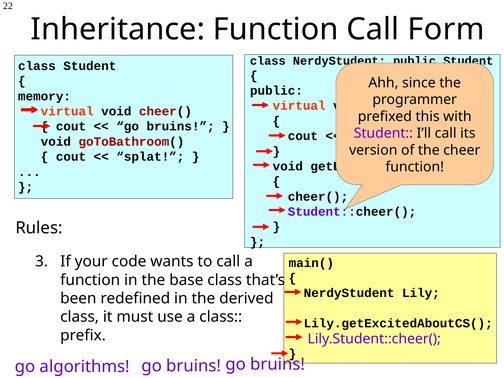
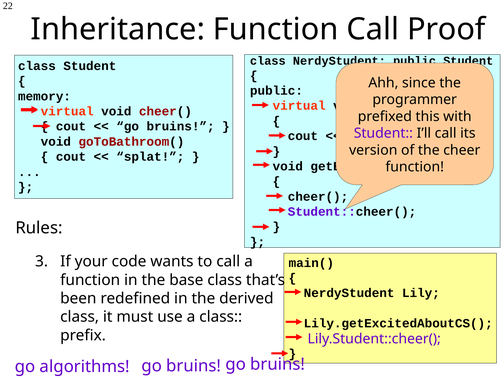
Form: Form -> Proof (446, 29)
